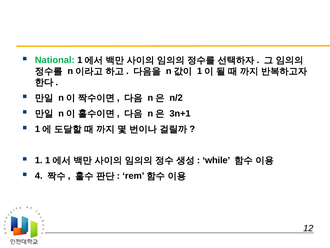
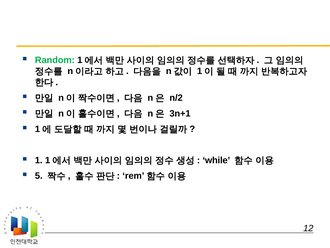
National: National -> Random (55, 60)
4: 4 -> 5 (39, 176)
